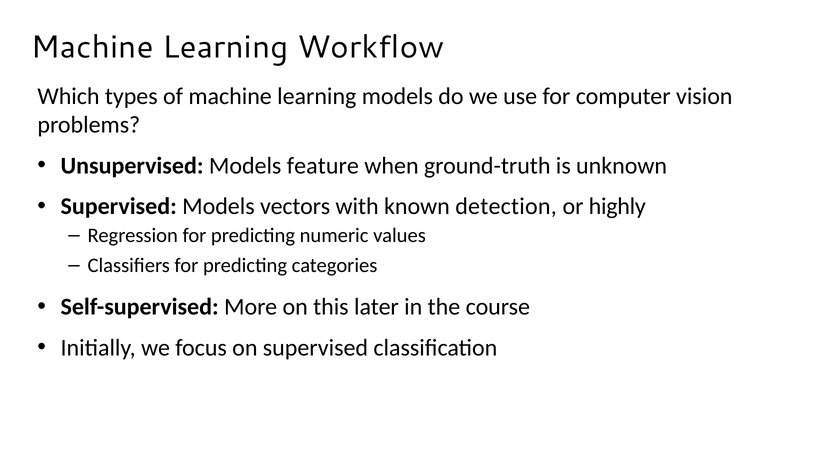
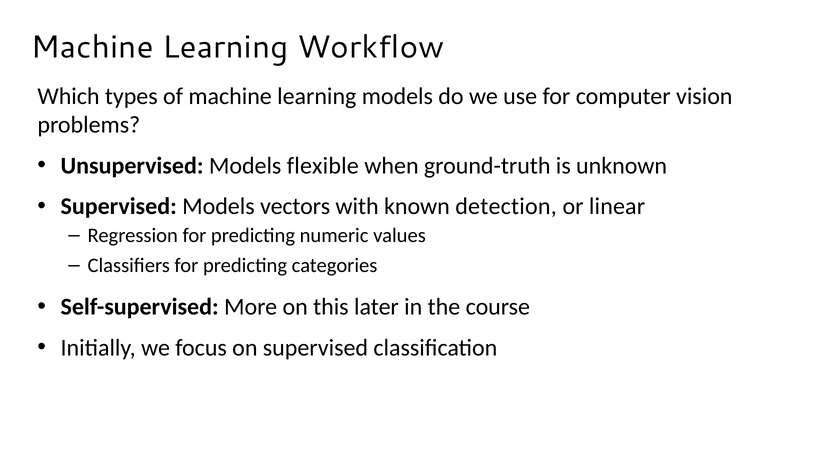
feature: feature -> flexible (323, 166)
highly: highly -> linear (617, 206)
